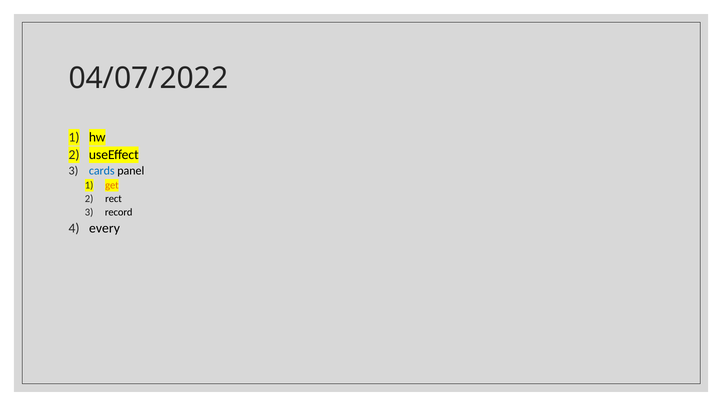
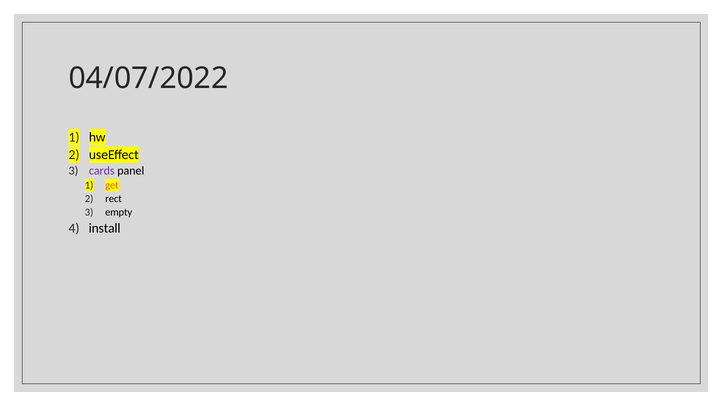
cards colour: blue -> purple (102, 171)
record: record -> empty (119, 212)
every: every -> install (105, 228)
